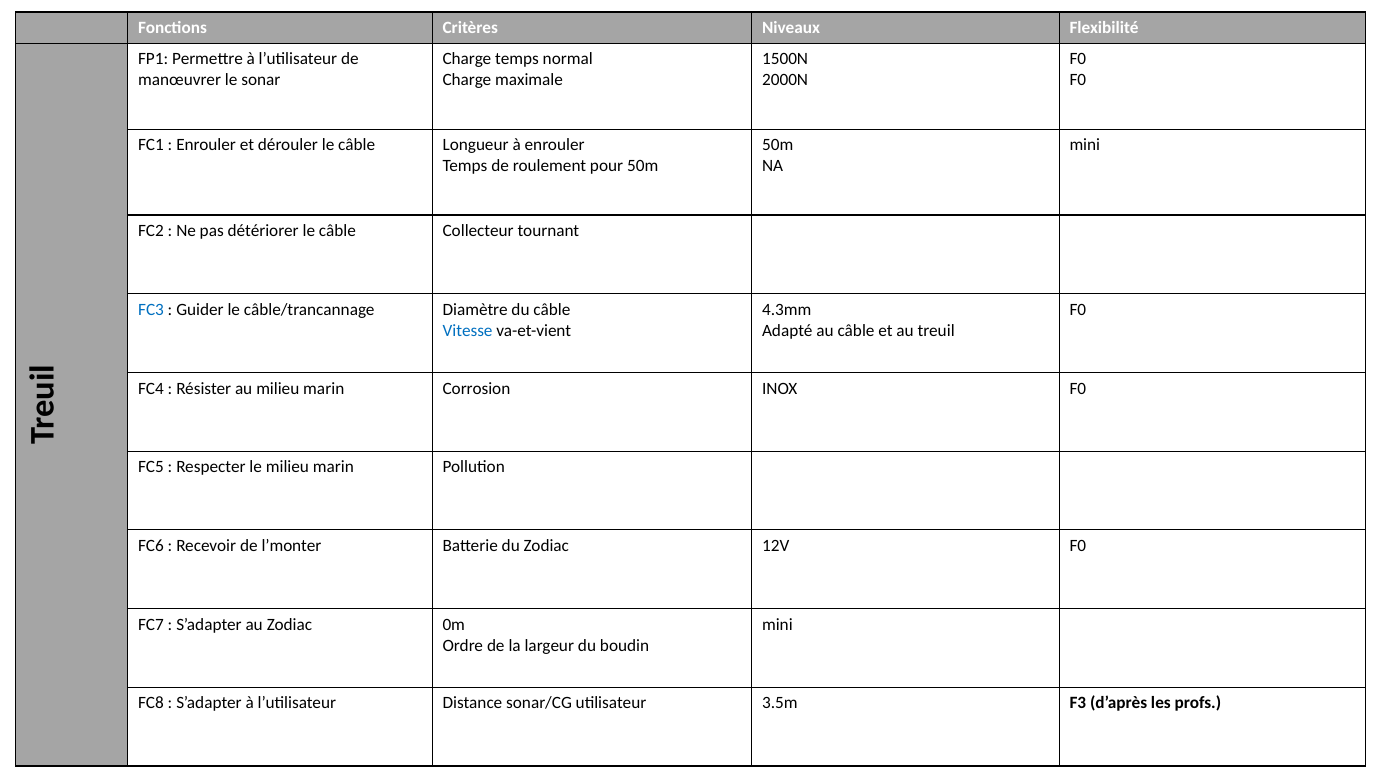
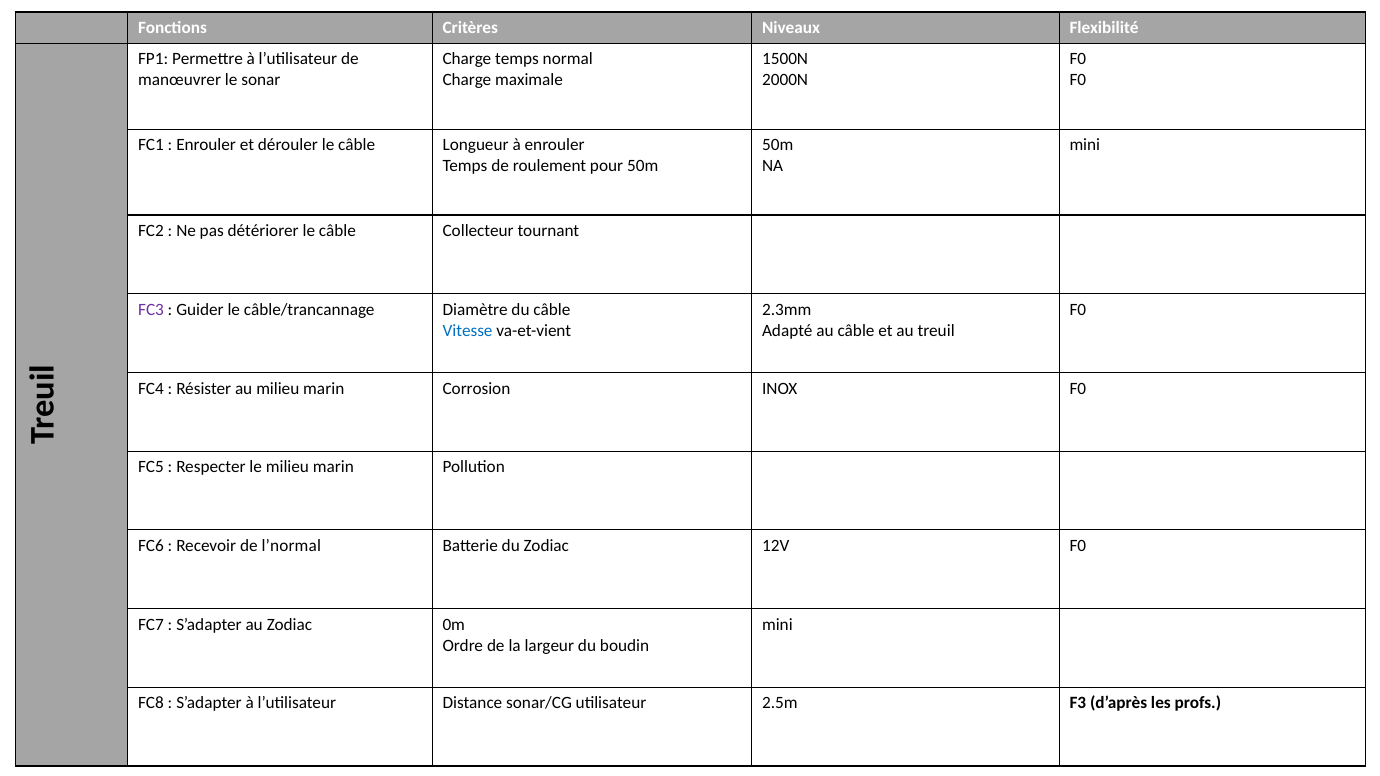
FC3 colour: blue -> purple (151, 310)
4.3mm: 4.3mm -> 2.3mm (787, 310)
l’monter: l’monter -> l’normal (291, 546)
3.5m: 3.5m -> 2.5m (780, 703)
